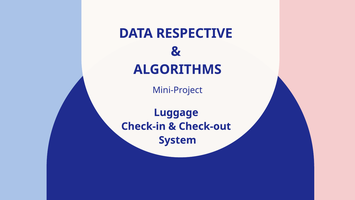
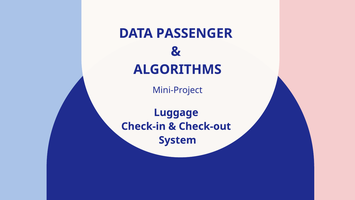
RESPECTIVE: RESPECTIVE -> PASSENGER (194, 33)
